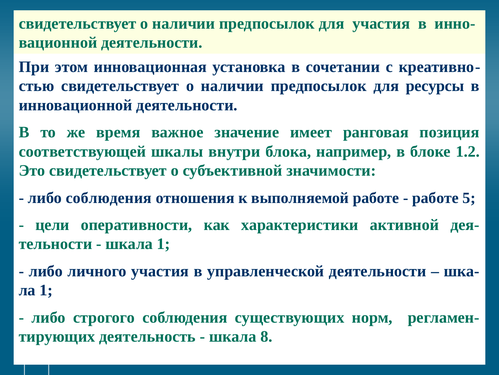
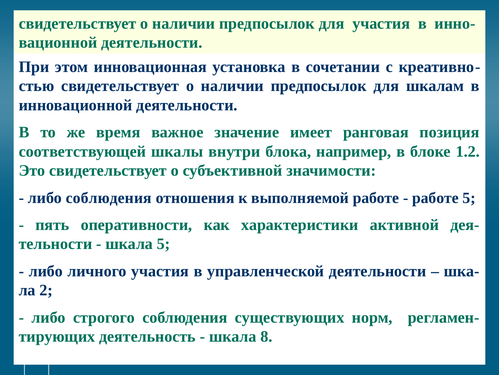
ресурсы: ресурсы -> шкалам (435, 86)
цели: цели -> пять (52, 224)
шкала 1: 1 -> 5 (164, 244)
1: 1 -> 2 (46, 290)
